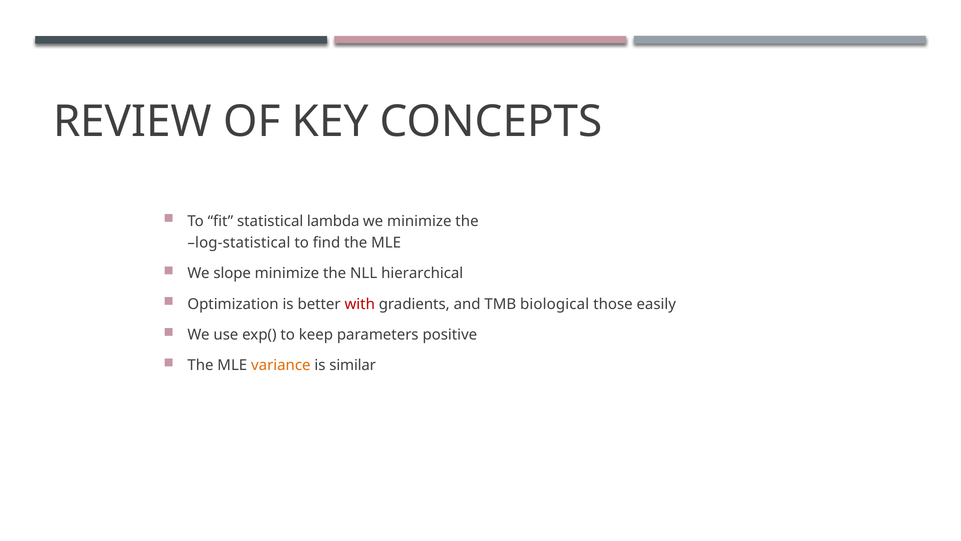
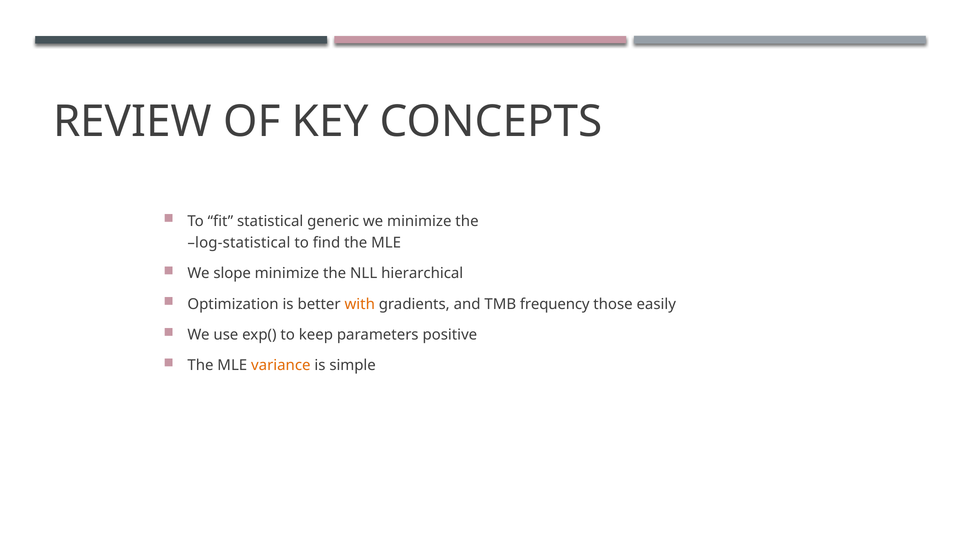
lambda: lambda -> generic (333, 221)
with colour: red -> orange (360, 304)
biological: biological -> frequency (555, 304)
similar: similar -> simple (353, 365)
